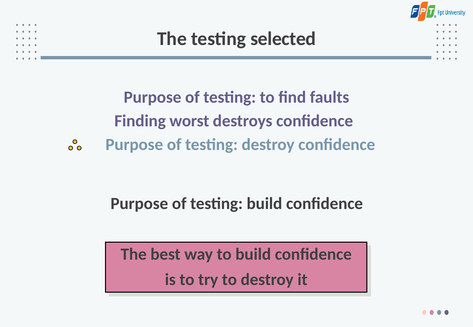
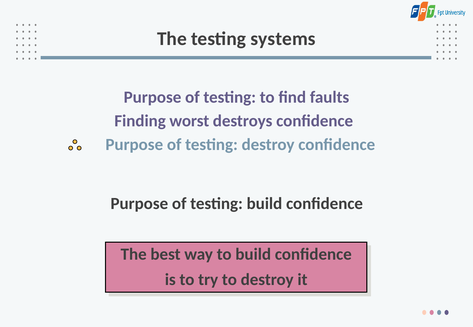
selected: selected -> systems (283, 39)
